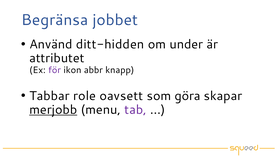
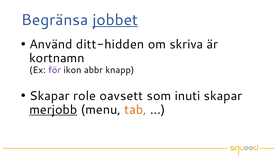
jobbet underline: none -> present (115, 20)
under: under -> skriva (186, 44)
attributet: attributet -> kortnamn (57, 58)
Tabbar: Tabbar -> Skapar (49, 96)
göra: göra -> inuti (188, 96)
tab colour: purple -> orange (136, 109)
